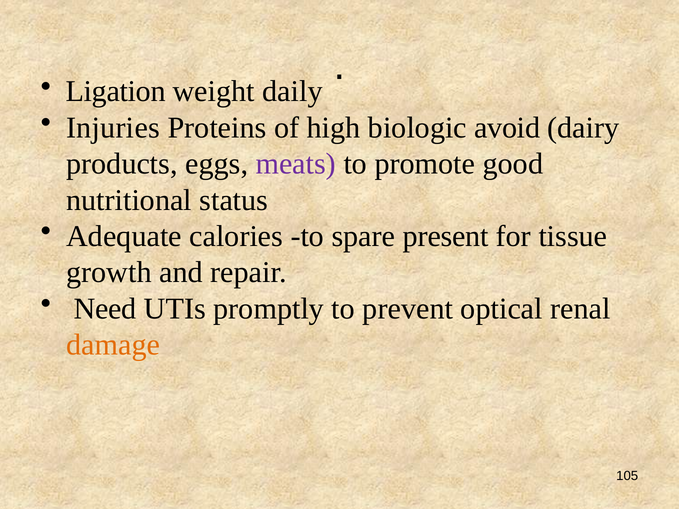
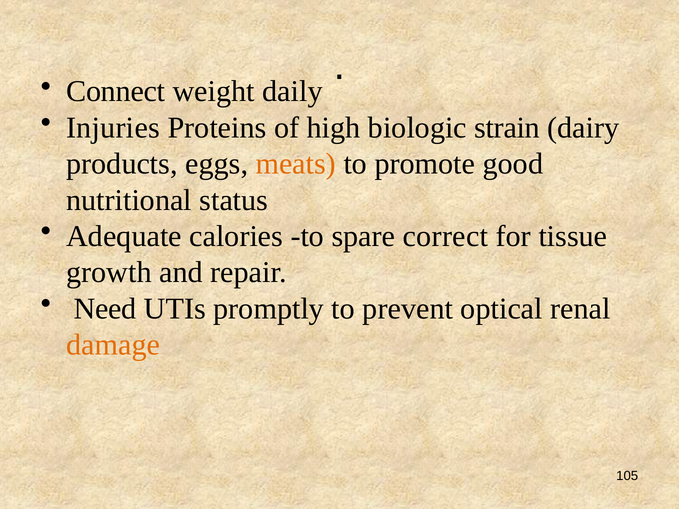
Ligation: Ligation -> Connect (116, 92)
avoid: avoid -> strain (507, 128)
meats colour: purple -> orange (296, 164)
present: present -> correct (445, 236)
